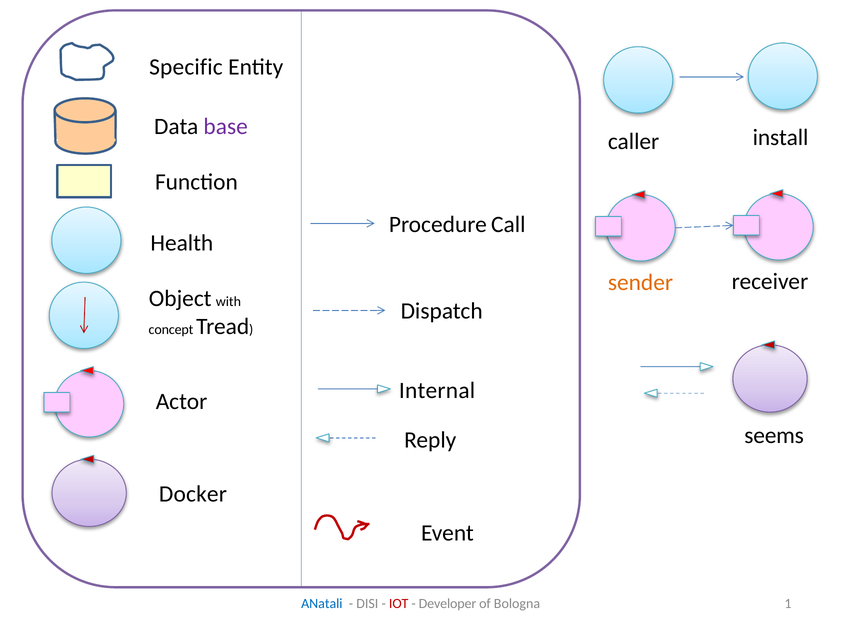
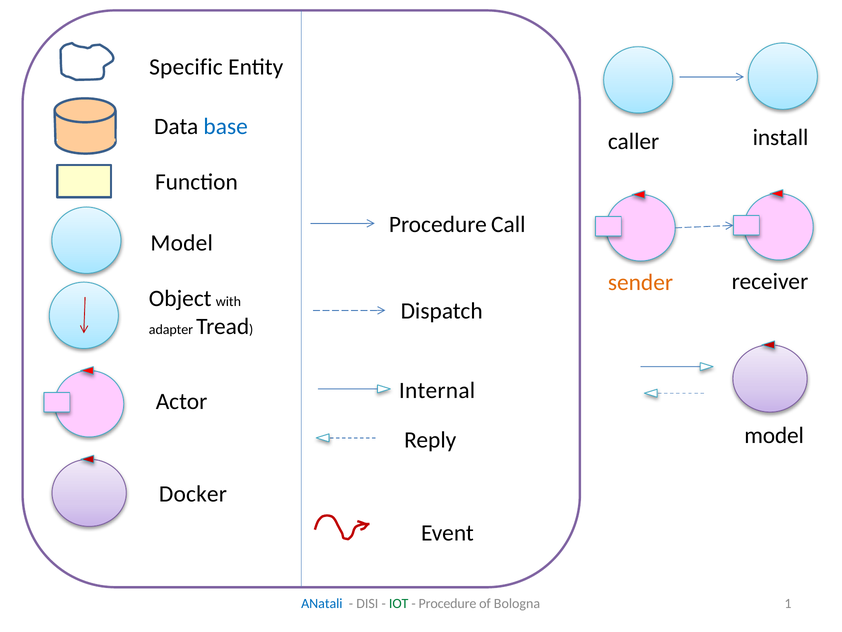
base colour: purple -> blue (226, 126)
Health: Health -> Model (182, 243)
concept: concept -> adapter (171, 329)
seems: seems -> model (774, 435)
IOT colour: red -> green (399, 603)
Developer: Developer -> Procedure (447, 603)
